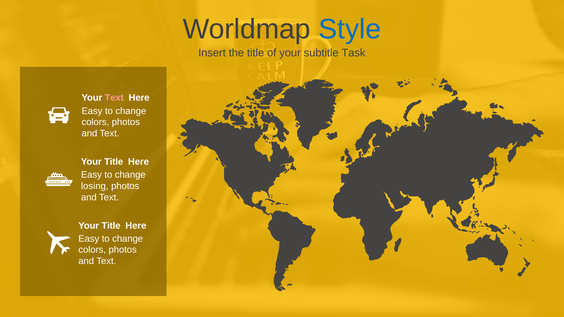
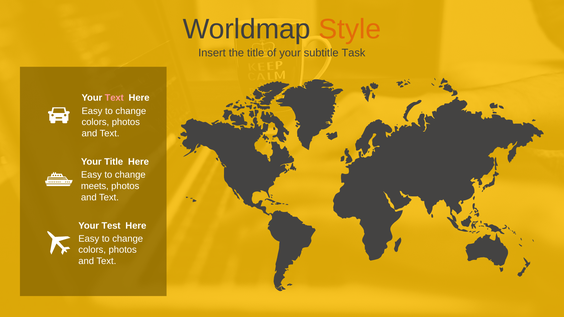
Style colour: blue -> orange (350, 29)
losing: losing -> meets (95, 186)
Title: Title -> Test (111, 226)
